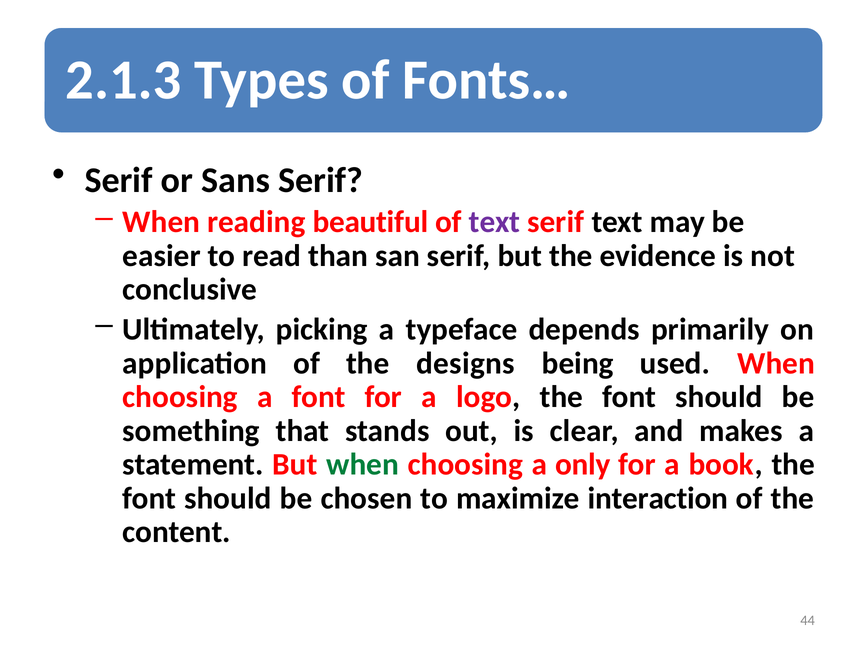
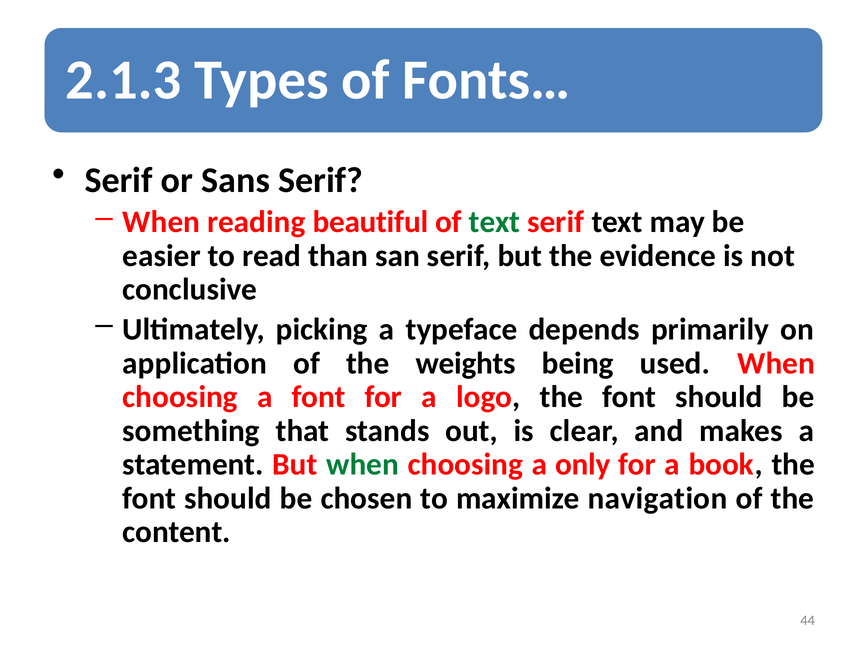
text colour: purple -> green (494, 222)
designs: designs -> weights (466, 363)
interaction: interaction -> navigation (658, 499)
